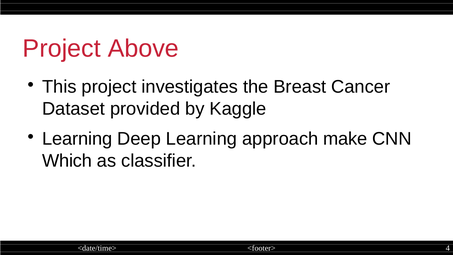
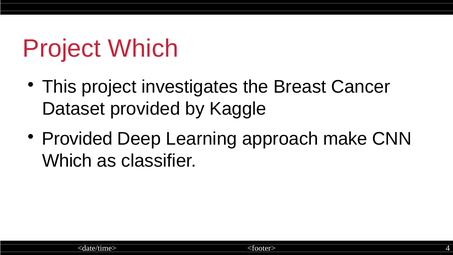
Project Above: Above -> Which (143, 48)
Learning: Learning -> Provided (77, 139)
